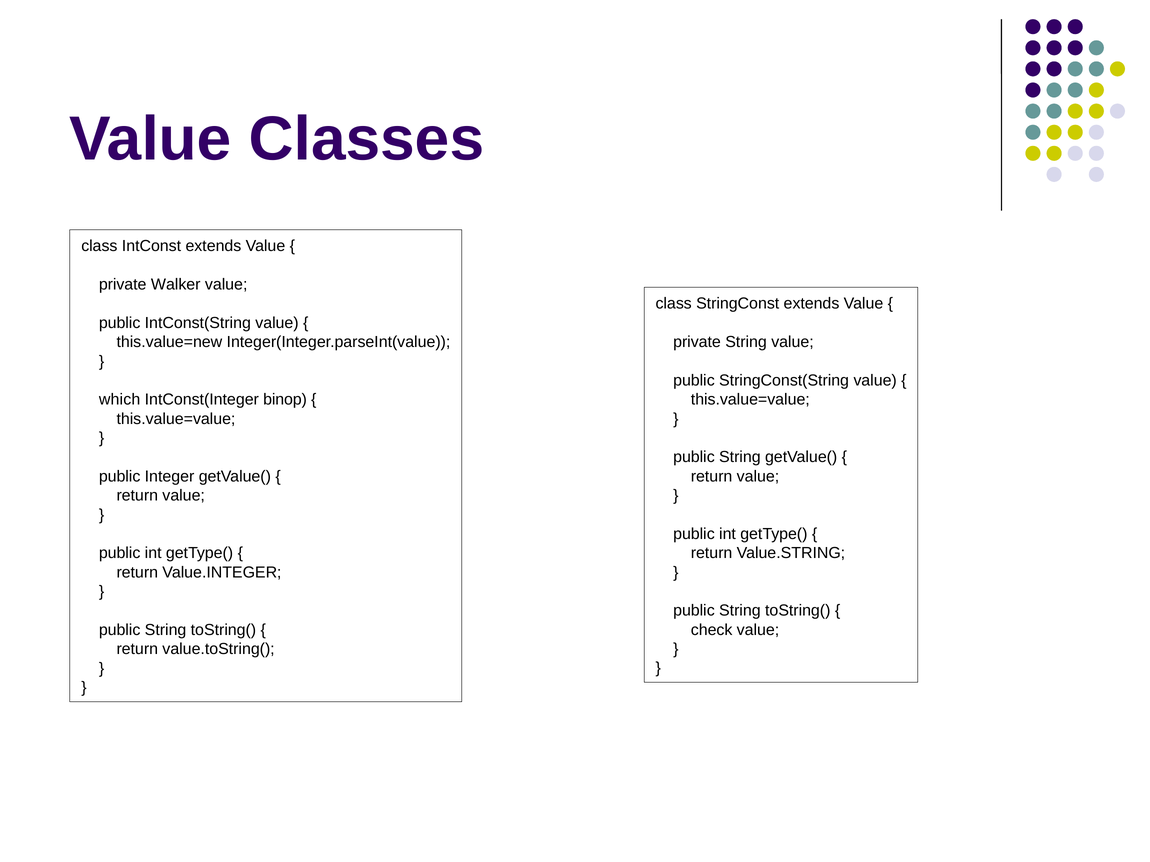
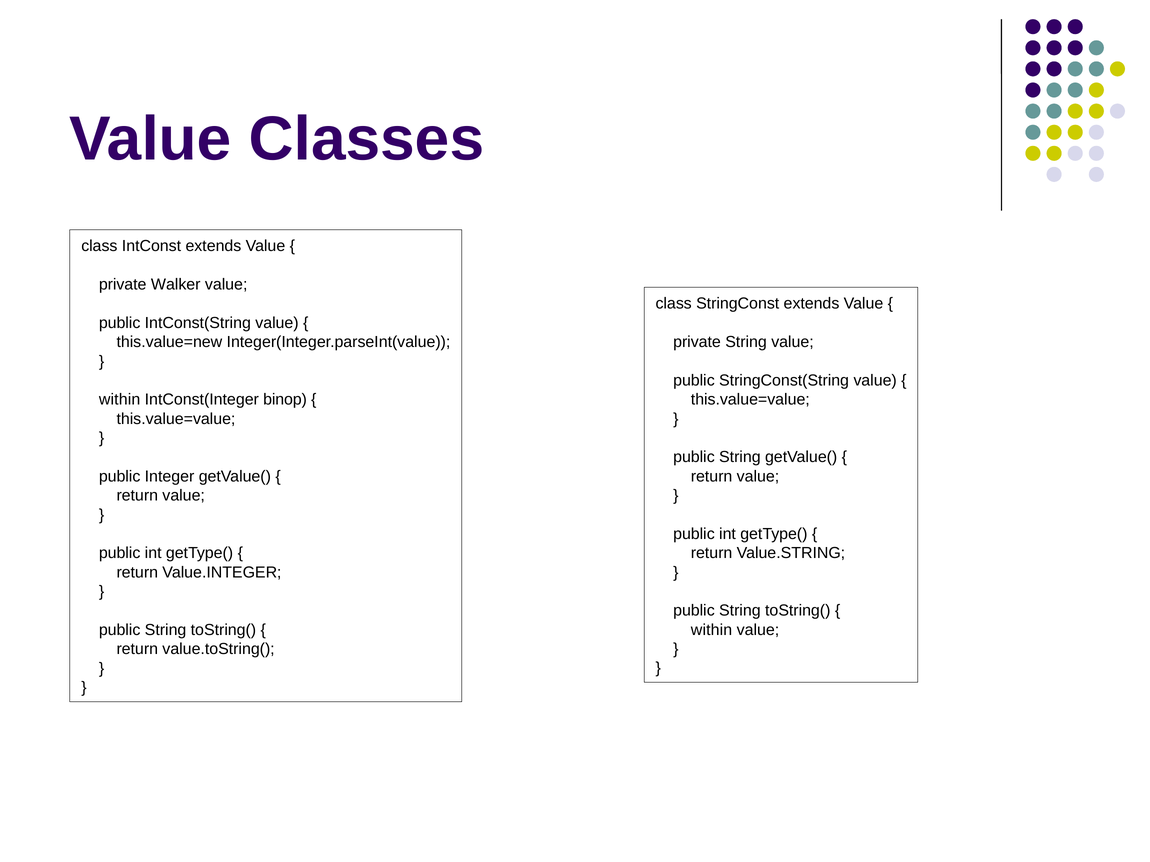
which: which -> within (120, 400)
check: check -> within (712, 630)
